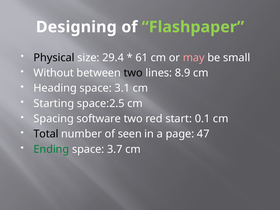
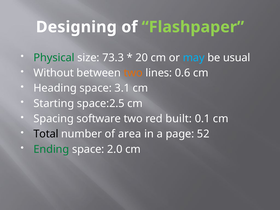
Physical colour: black -> green (54, 58)
29.4: 29.4 -> 73.3 (113, 58)
61: 61 -> 20 (142, 58)
may colour: pink -> light blue (194, 58)
small: small -> usual (237, 58)
two colour: black -> orange (133, 73)
8.9: 8.9 -> 0.6 (183, 73)
start: start -> built (179, 119)
seen: seen -> area (130, 134)
47: 47 -> 52 (203, 134)
3.7: 3.7 -> 2.0 (115, 149)
